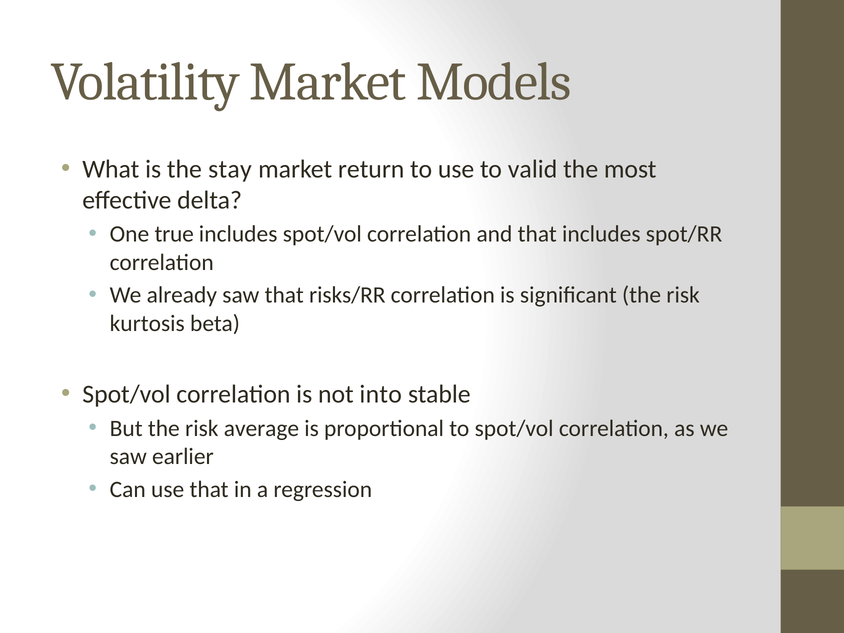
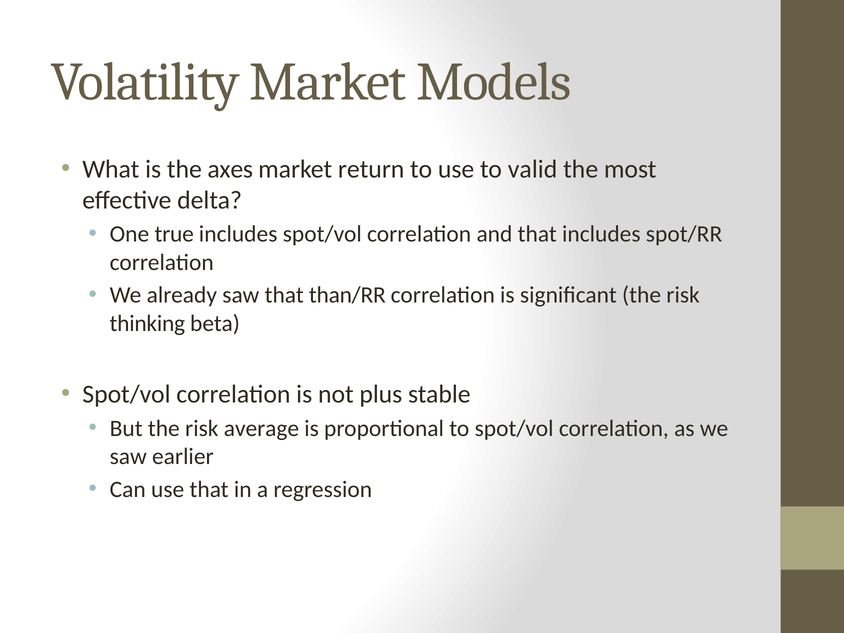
stay: stay -> axes (230, 169)
risks/RR: risks/RR -> than/RR (347, 295)
kurtosis: kurtosis -> thinking (147, 323)
into: into -> plus (381, 394)
